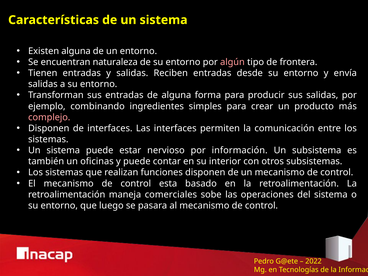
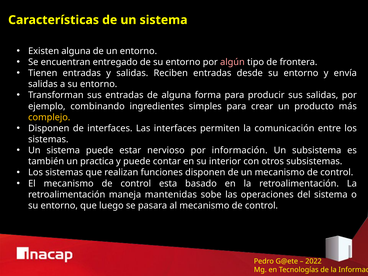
naturaleza: naturaleza -> entregado (115, 62)
complejo colour: pink -> yellow (49, 117)
oficinas: oficinas -> practica (97, 161)
comerciales: comerciales -> mantenidas (171, 195)
